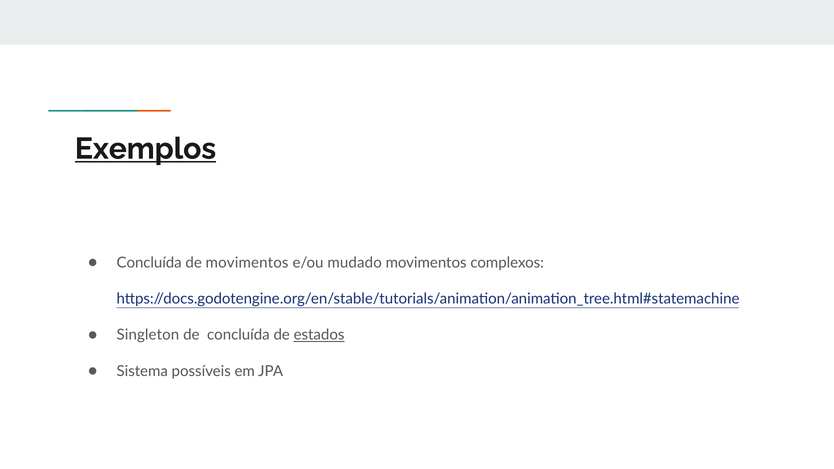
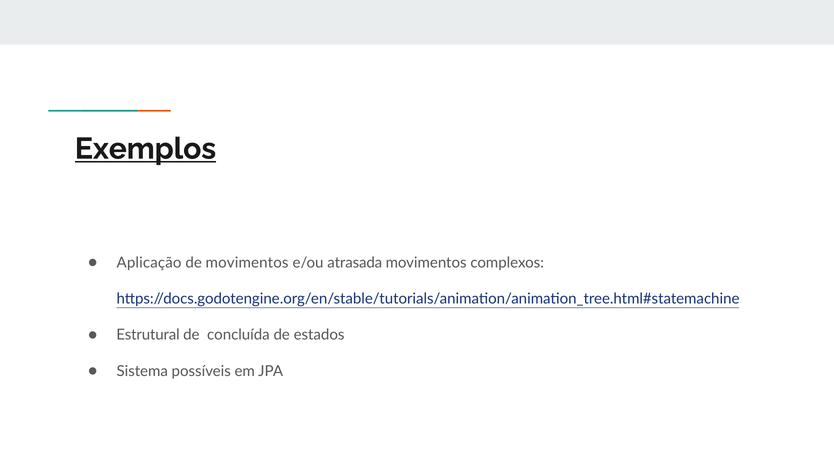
Concluída: Concluída -> Aplicação (149, 263)
mudado: mudado -> atrasada (355, 263)
Singleton: Singleton -> Estrutural (148, 335)
estados underline: present -> none (319, 335)
